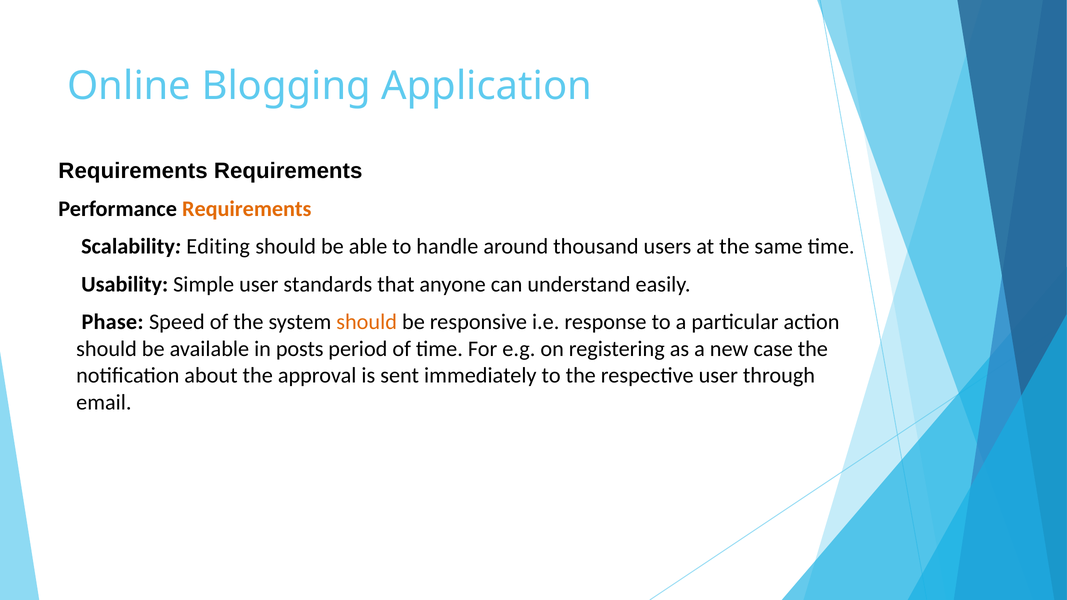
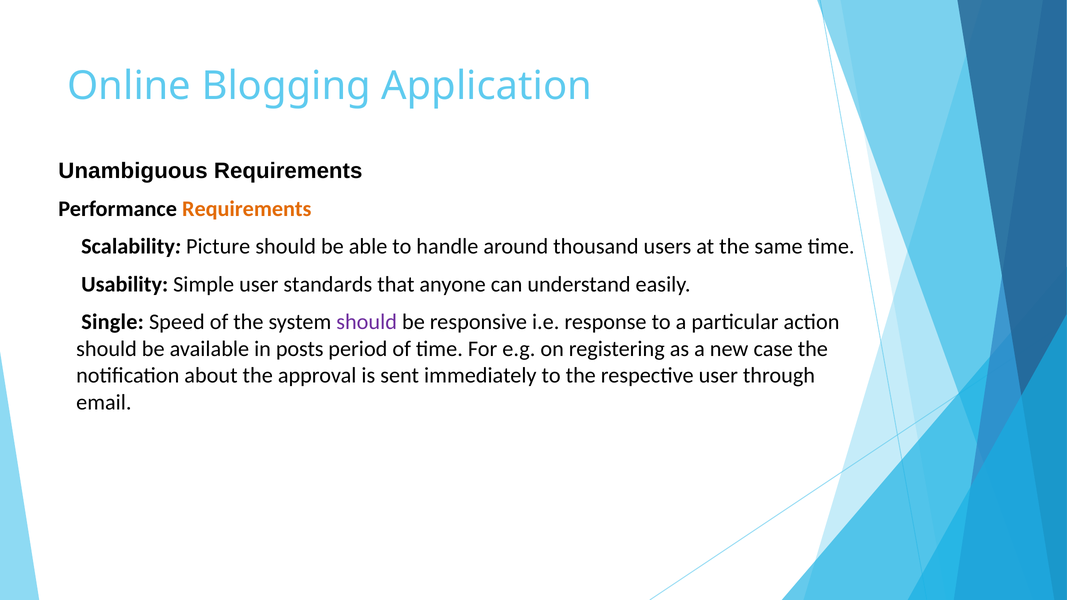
Requirements: Requirements -> Unambiguous (133, 171)
Editing: Editing -> Picture (218, 247)
Phase: Phase -> Single (113, 322)
should colour: orange -> purple (367, 322)
